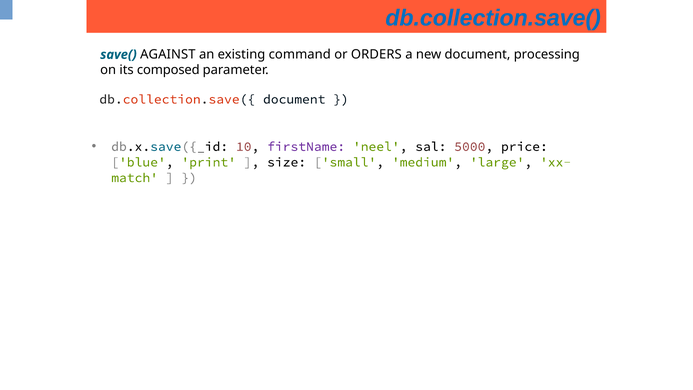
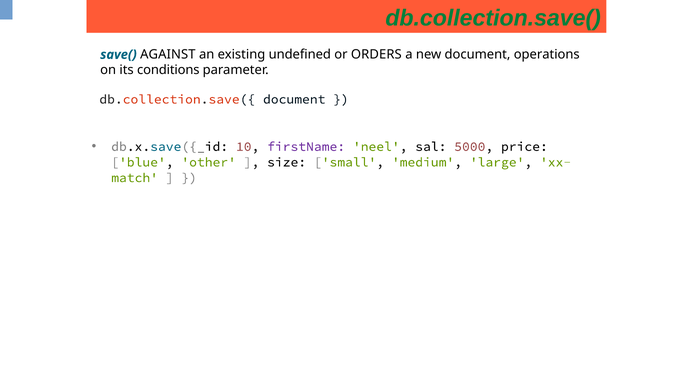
db.collection.save( colour: blue -> green (493, 18)
command: command -> undefined (300, 55)
processing: processing -> operations (547, 55)
composed: composed -> conditions (168, 70)
print: print -> other (209, 162)
